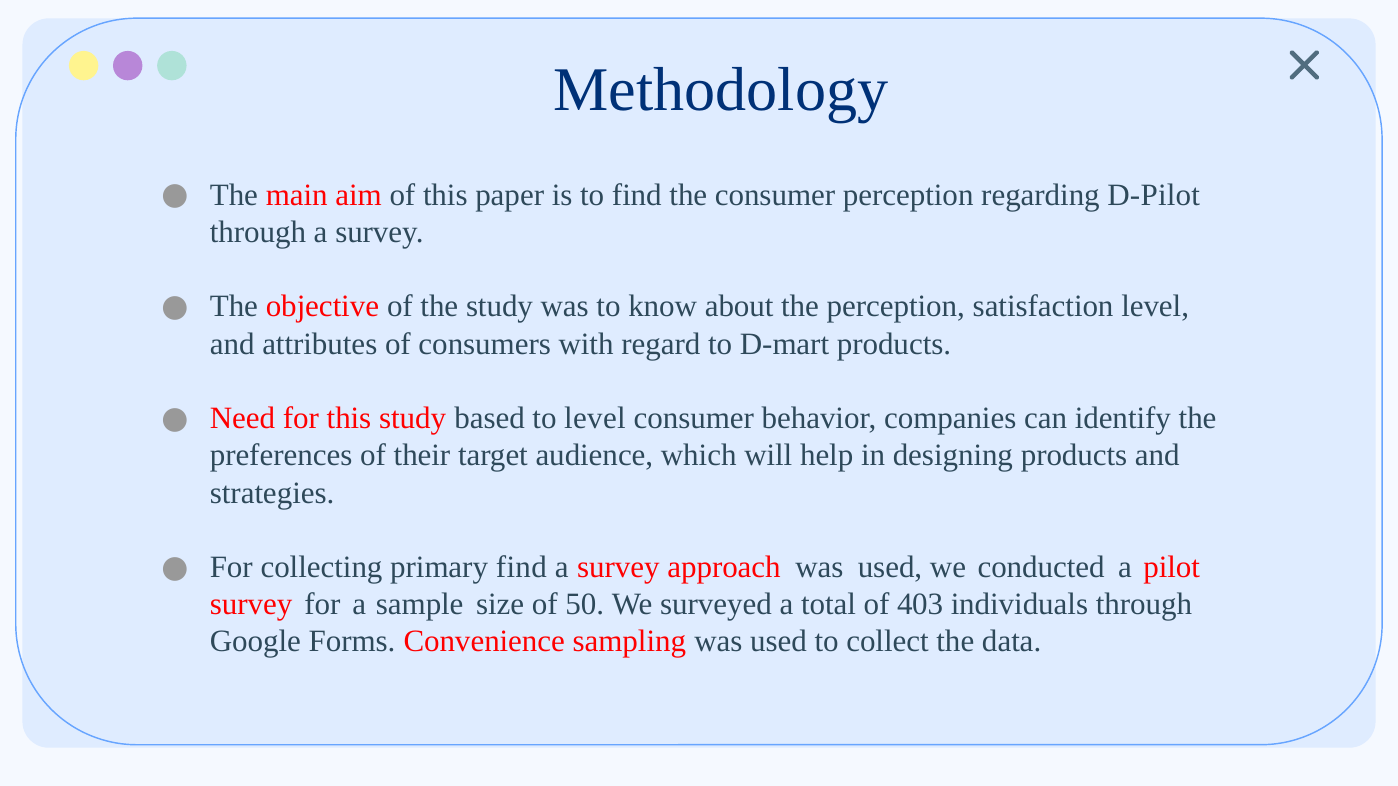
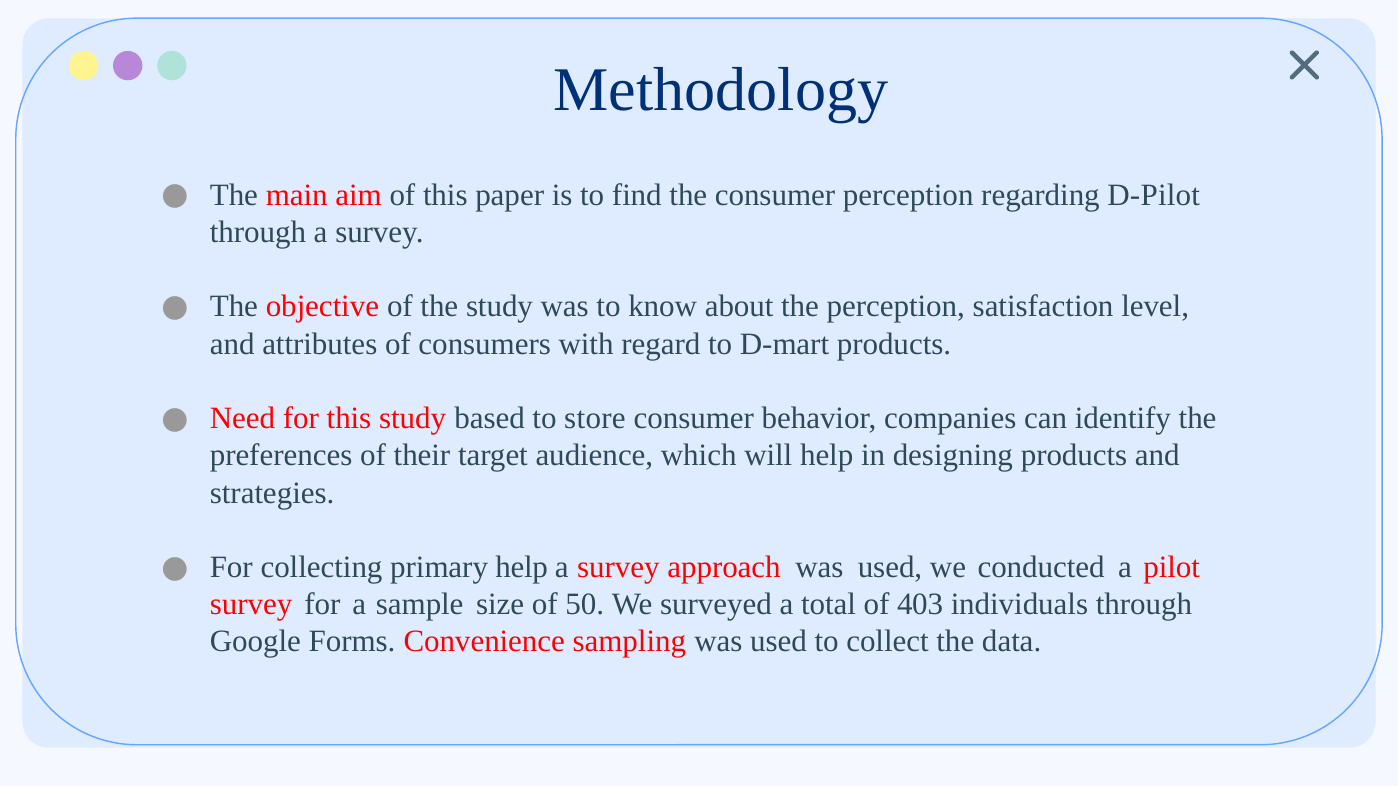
to level: level -> store (595, 419)
primary find: find -> help (522, 568)
